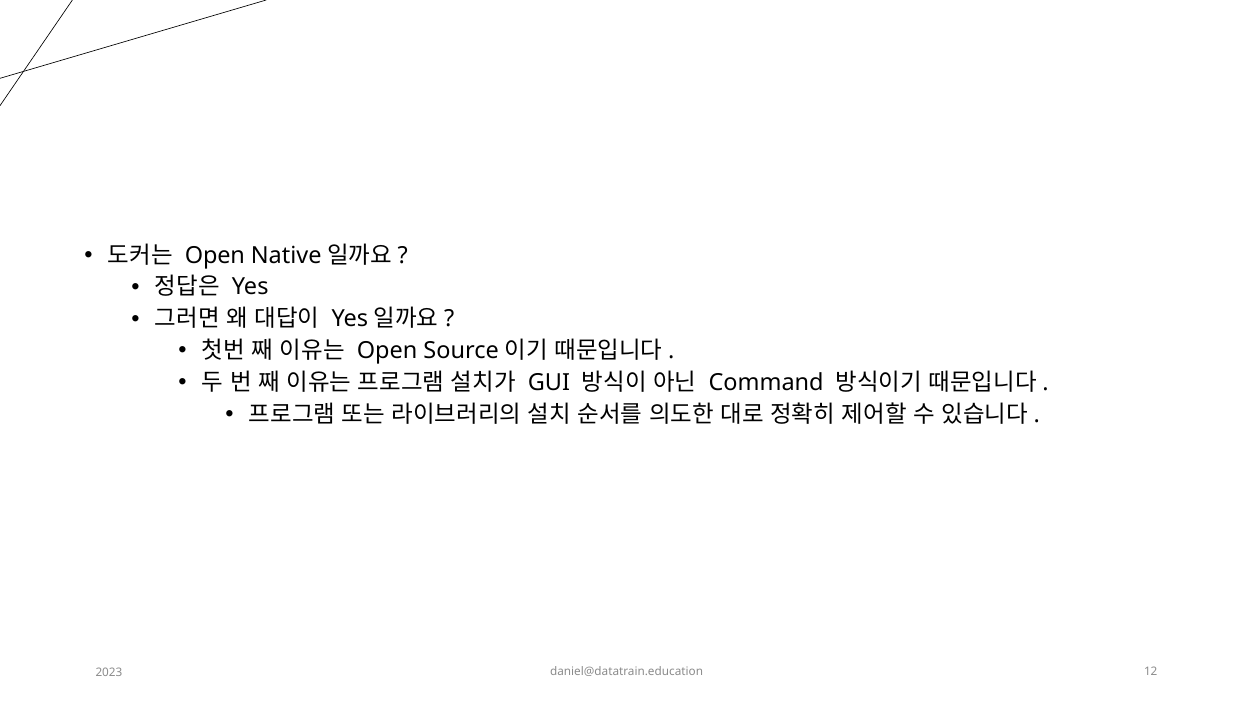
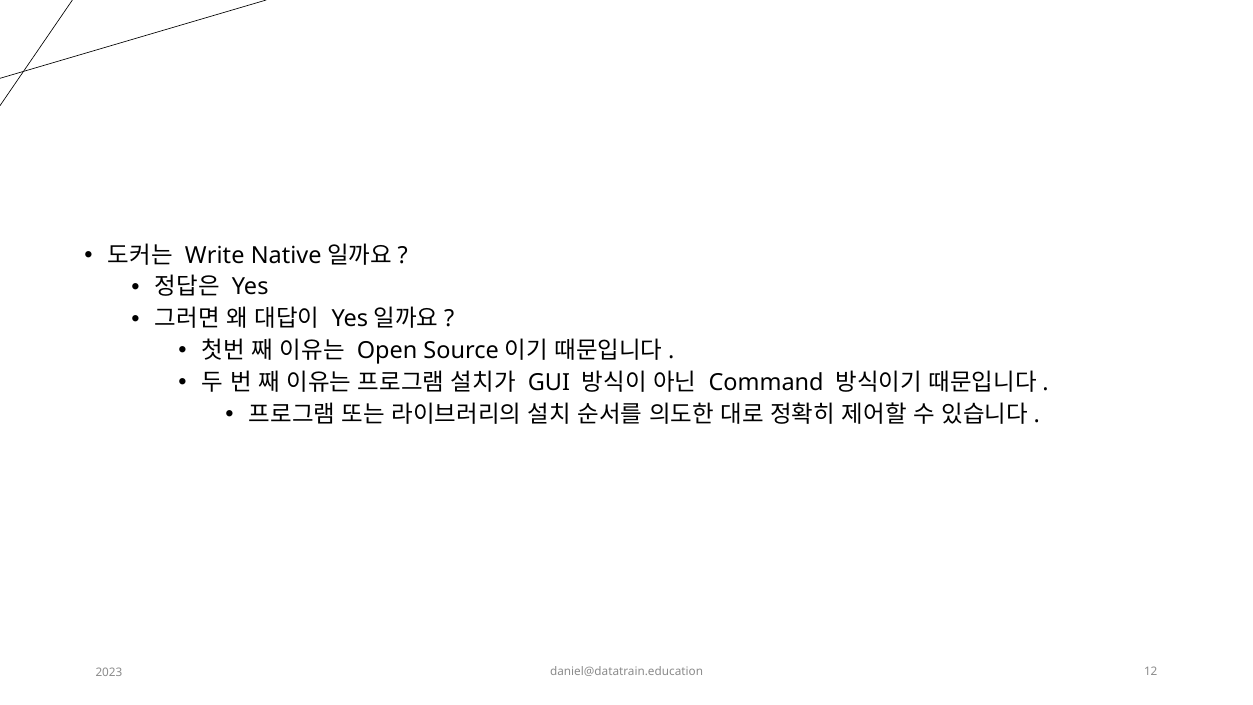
Open: Open -> Write (215, 255)
